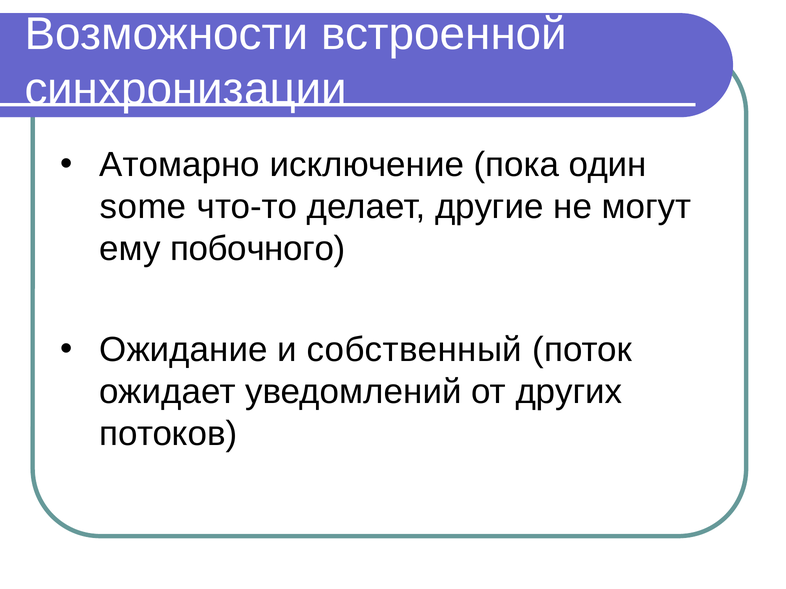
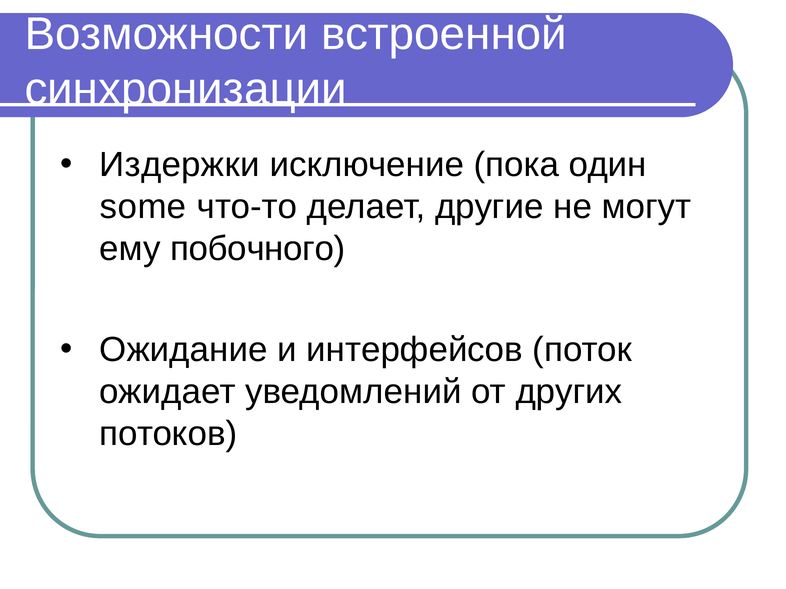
Атомарно: Атомарно -> Издержки (180, 165)
собственный: собственный -> интерфейсов (415, 350)
